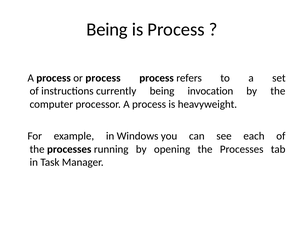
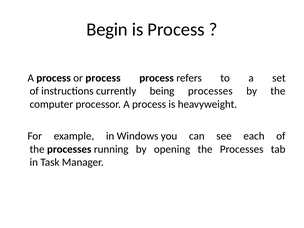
Being: Being -> Begin (107, 29)
being invocation: invocation -> processes (210, 91)
